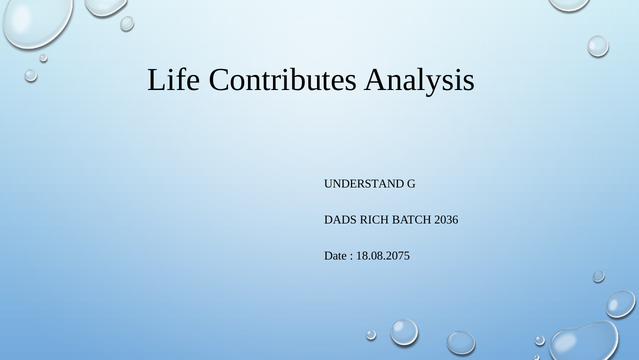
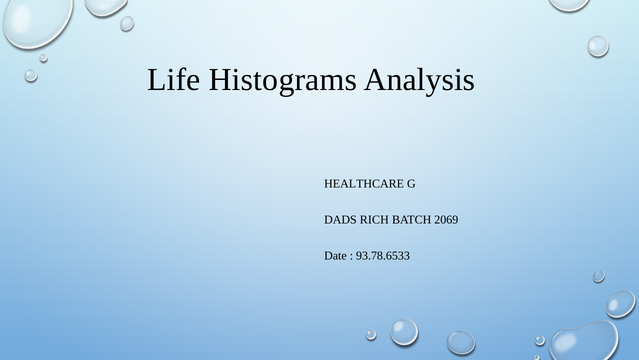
Contributes: Contributes -> Histograms (283, 80)
UNDERSTAND: UNDERSTAND -> HEALTHCARE (364, 183)
2036: 2036 -> 2069 (446, 219)
18.08.2075: 18.08.2075 -> 93.78.6533 (383, 255)
